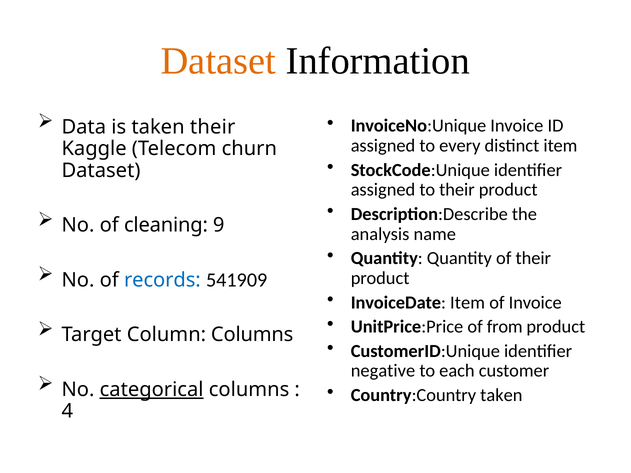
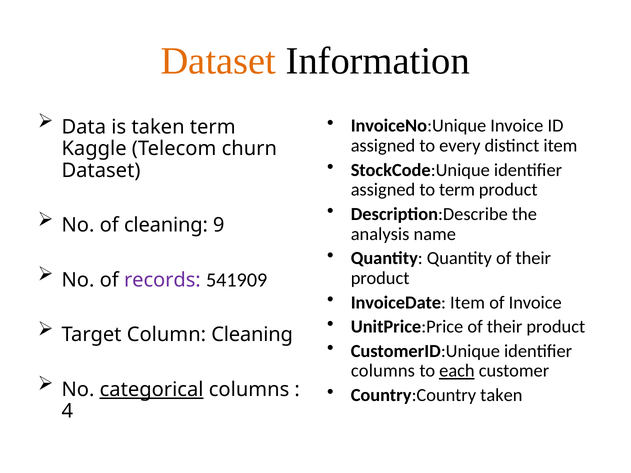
taken their: their -> term (213, 127)
to their: their -> term (457, 190)
records colour: blue -> purple (162, 280)
UnitPrice:Price of from: from -> their (505, 327)
Column Columns: Columns -> Cleaning (252, 335)
negative: negative -> columns (383, 371)
each underline: none -> present (457, 371)
